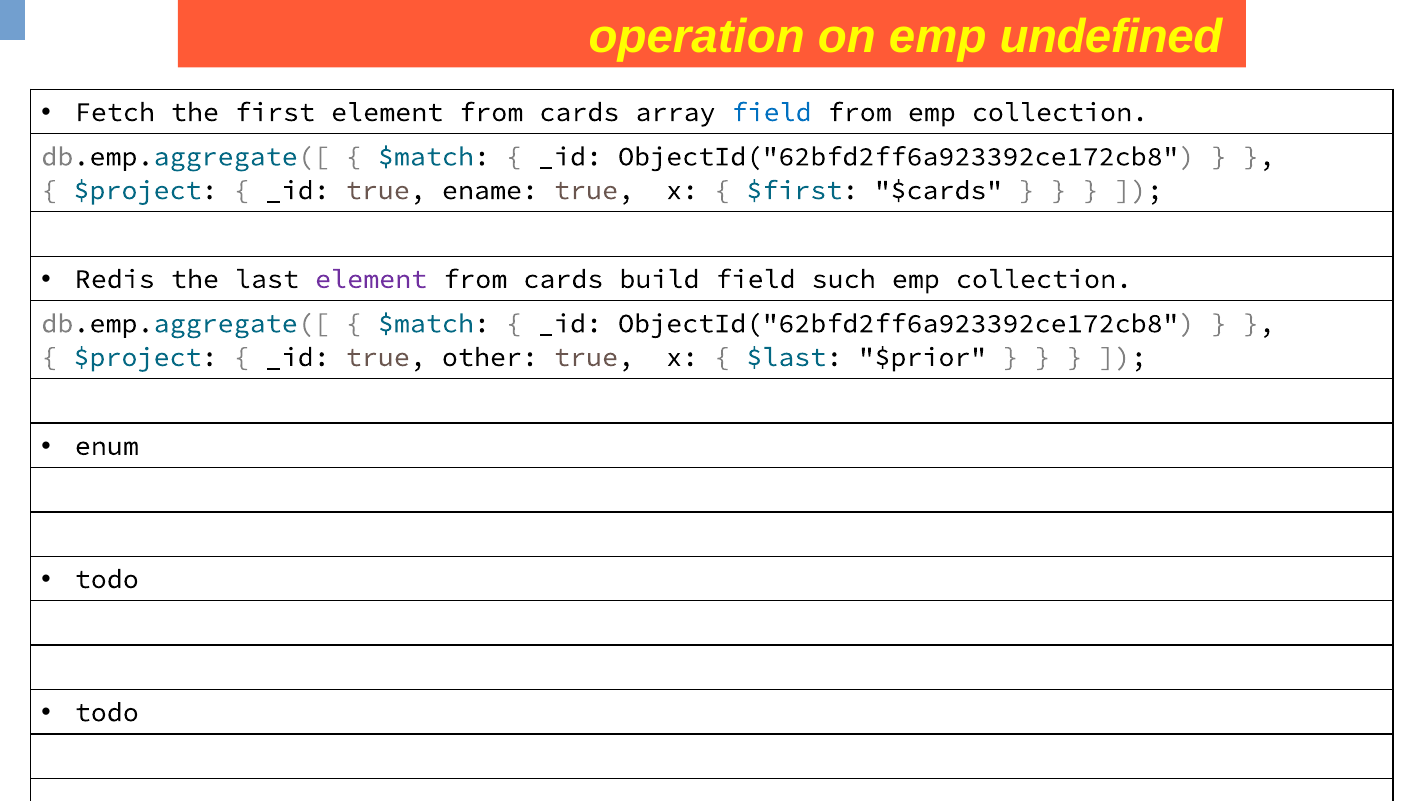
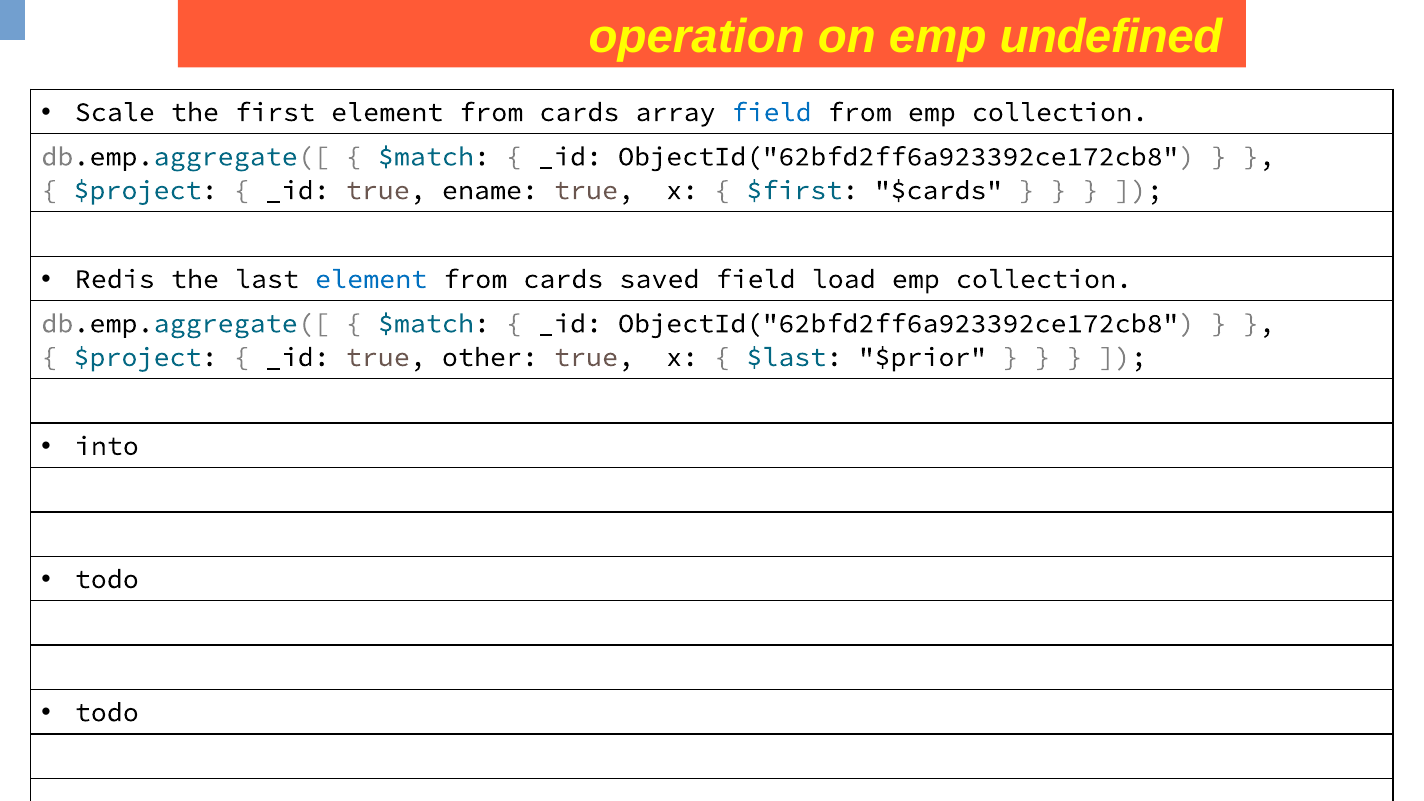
Fetch: Fetch -> Scale (115, 112)
element colour: purple -> blue (371, 279)
build: build -> saved (659, 279)
such: such -> load (844, 279)
enum: enum -> into (107, 446)
